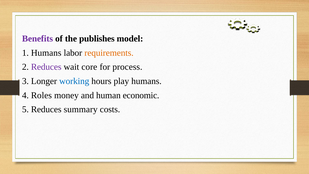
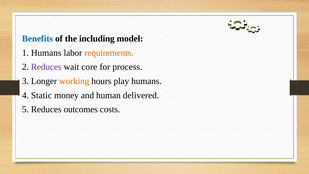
Benefits colour: purple -> blue (37, 39)
publishes: publishes -> including (97, 39)
working colour: blue -> orange (74, 81)
Roles: Roles -> Static (41, 95)
economic: economic -> delivered (141, 95)
summary: summary -> outcomes (81, 109)
